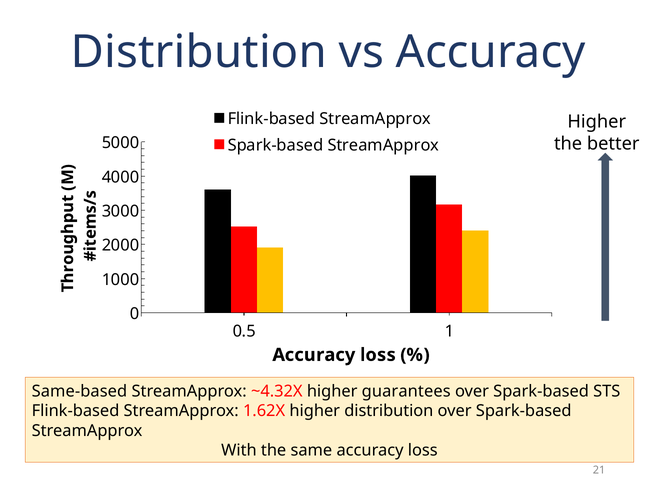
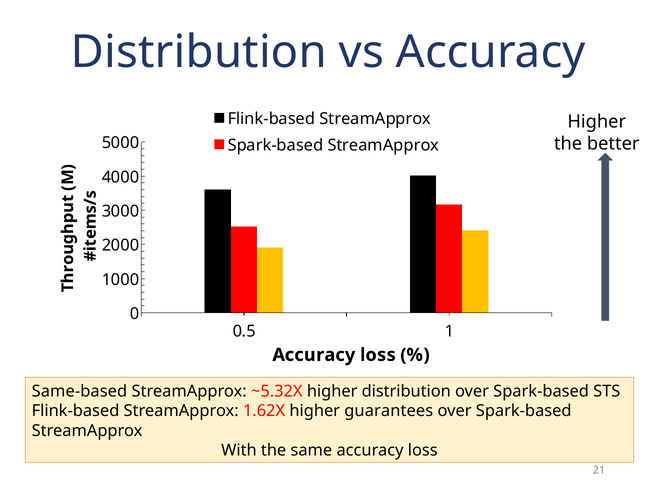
~4.32X: ~4.32X -> ~5.32X (277, 391)
higher guarantees: guarantees -> distribution (406, 391)
higher distribution: distribution -> guarantees (389, 411)
